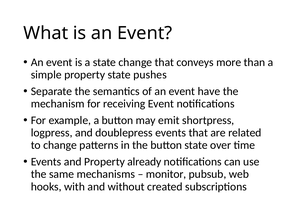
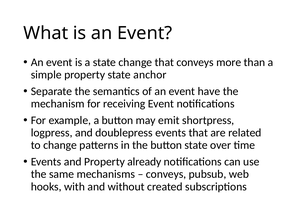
pushes: pushes -> anchor (150, 75)
monitor: monitor -> conveys (166, 175)
